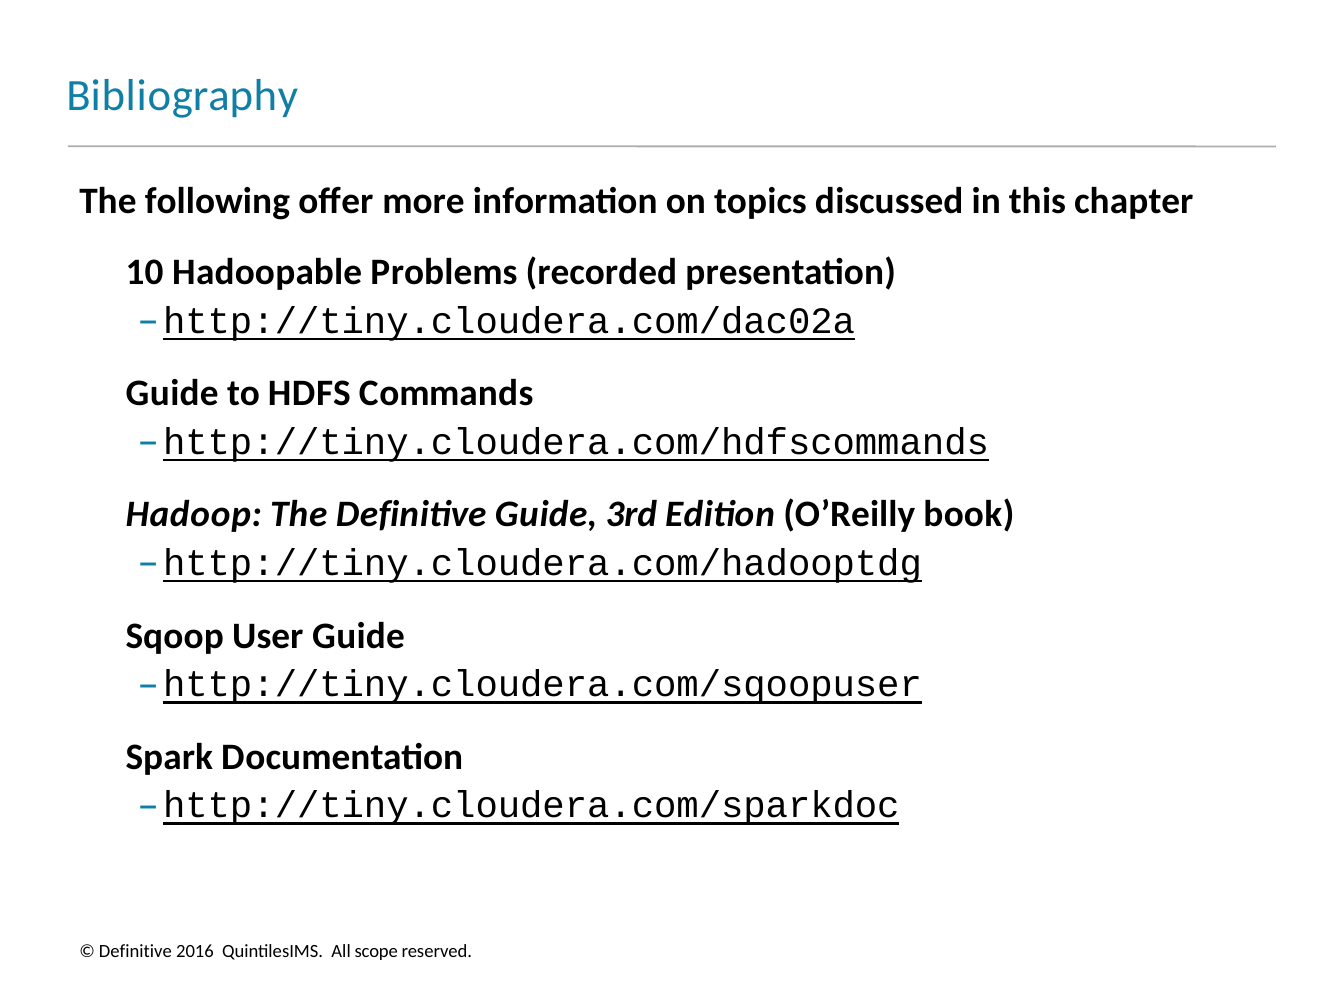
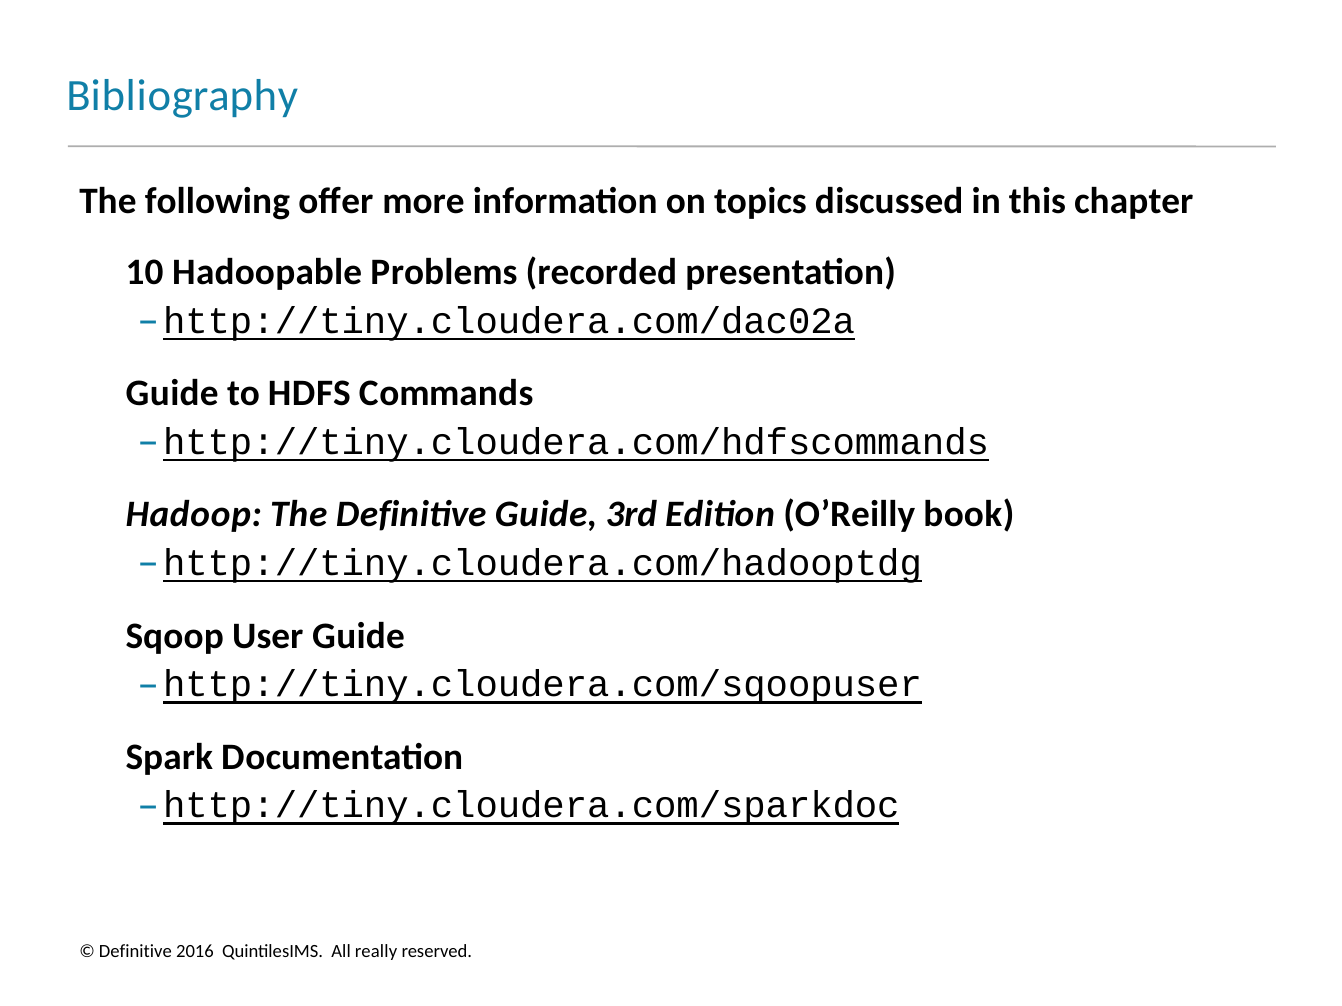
scope: scope -> really (376, 952)
